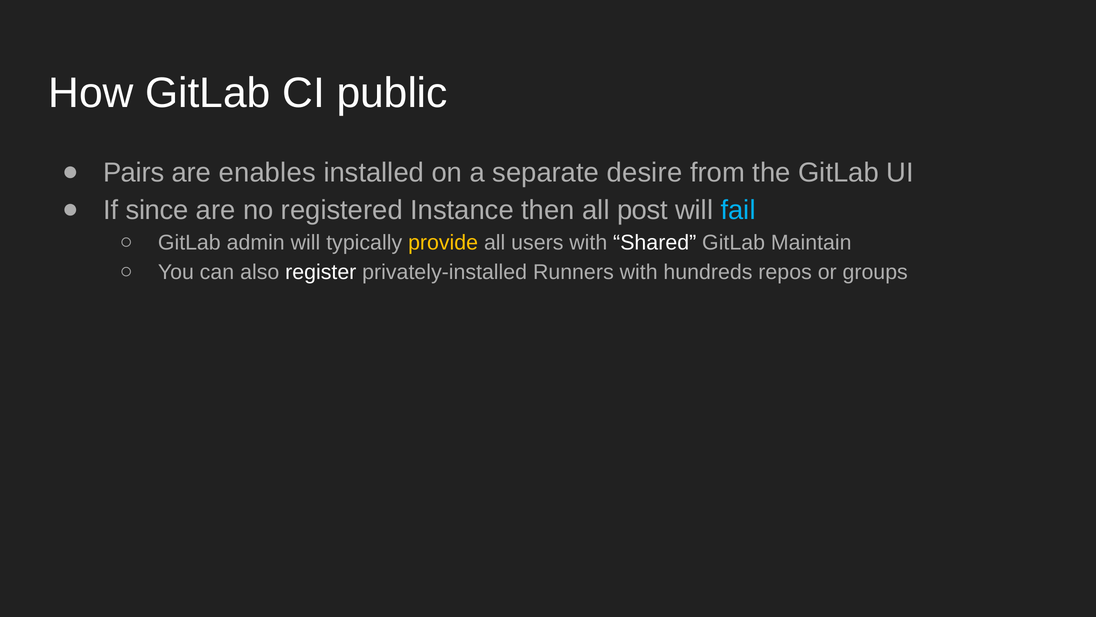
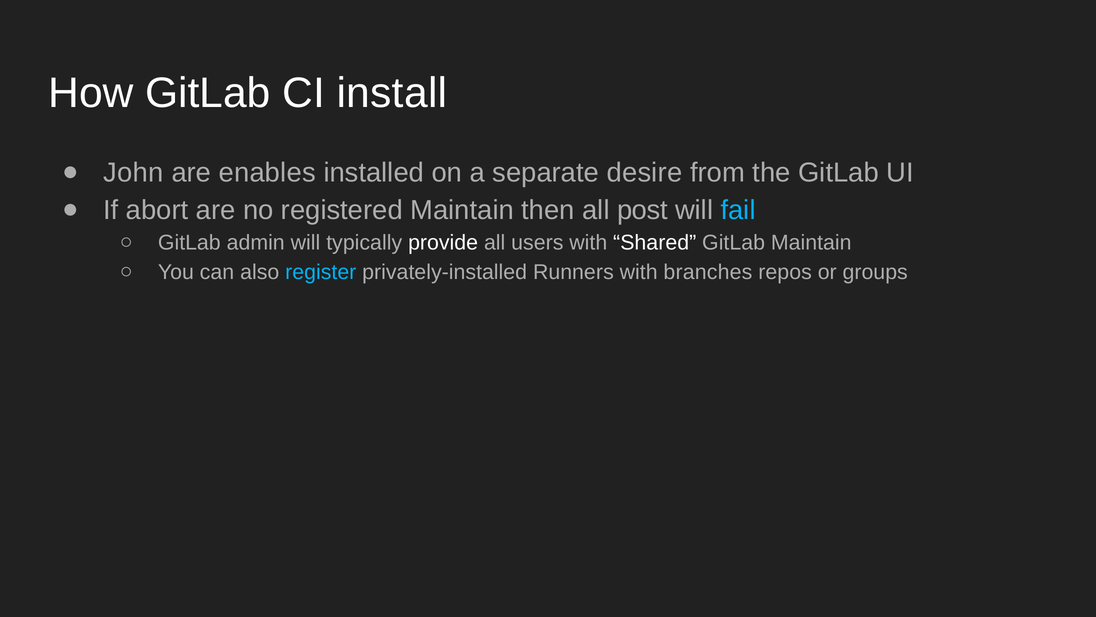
public: public -> install (392, 93)
Pairs: Pairs -> John (133, 172)
since: since -> abort (157, 210)
registered Instance: Instance -> Maintain (462, 210)
provide colour: yellow -> white (443, 243)
register colour: white -> light blue (321, 272)
hundreds: hundreds -> branches (708, 272)
